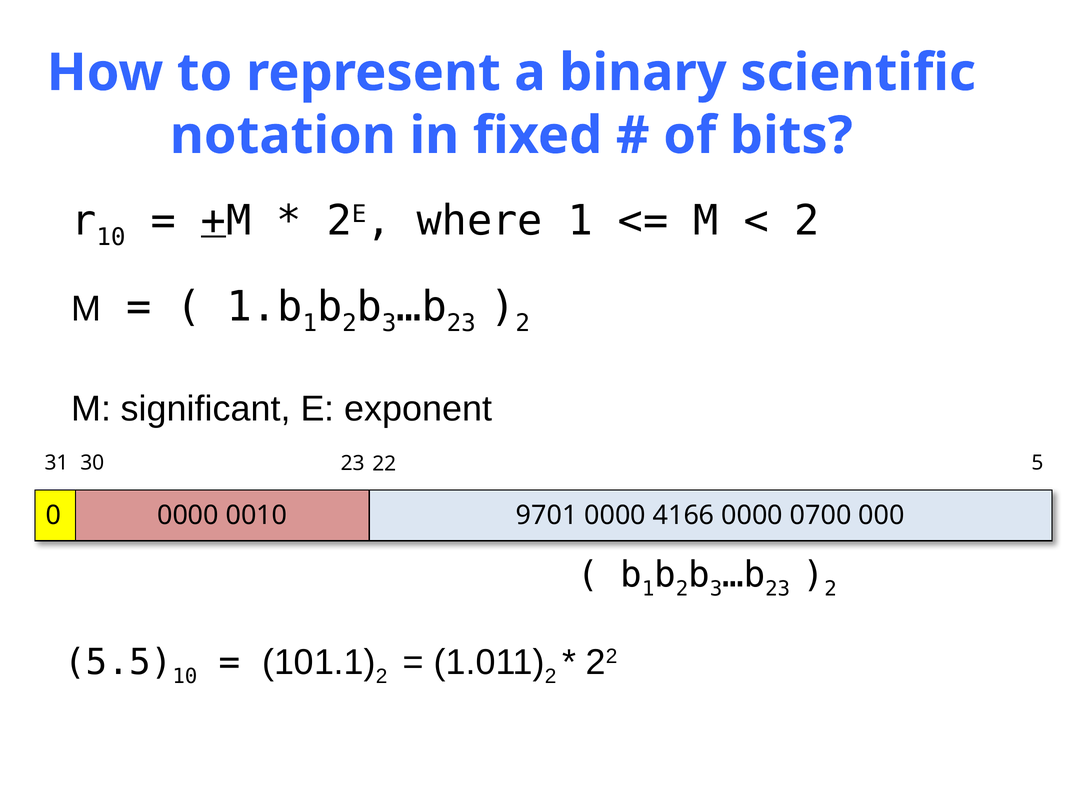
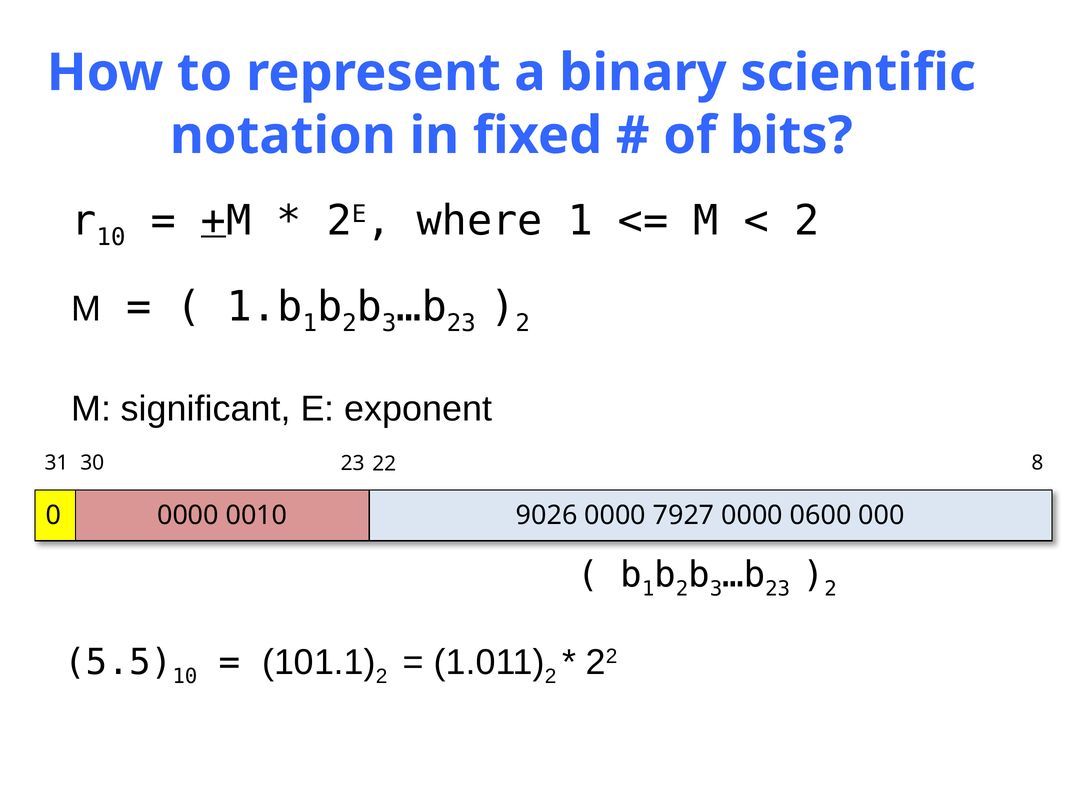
5: 5 -> 8 (1037, 462)
9701: 9701 -> 9026 (547, 515)
4166: 4166 -> 7927 (684, 515)
0700: 0700 -> 0600 (821, 515)
